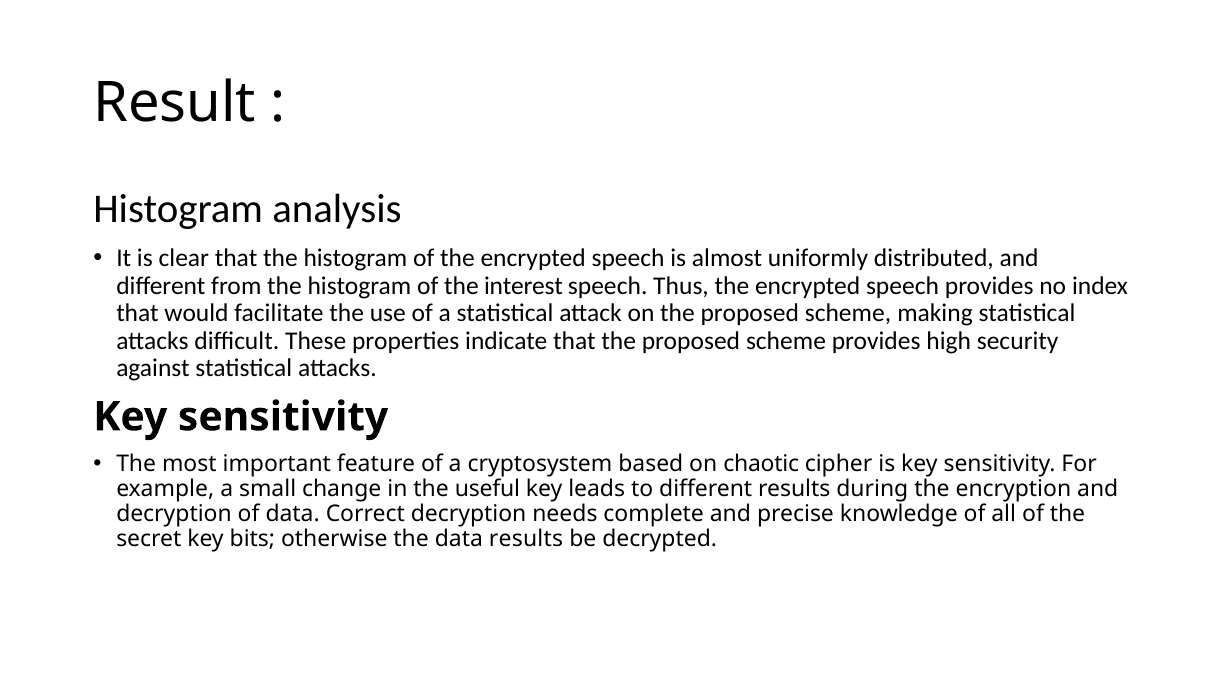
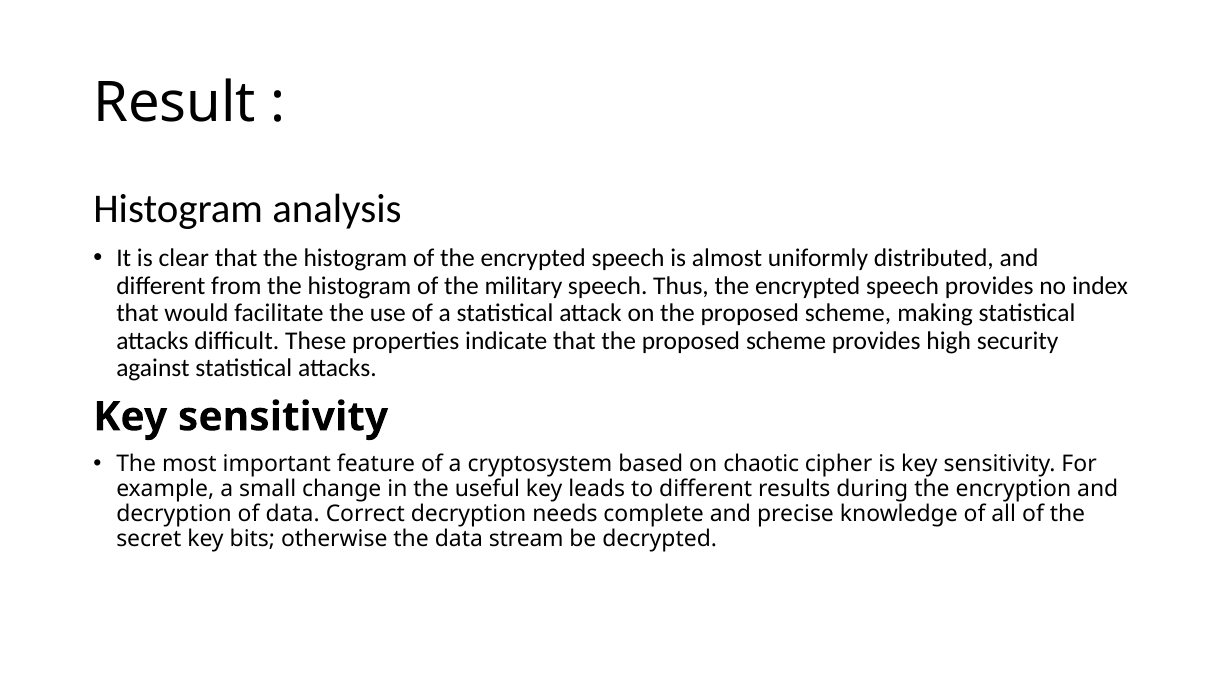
interest: interest -> military (523, 286)
data results: results -> stream (526, 539)
